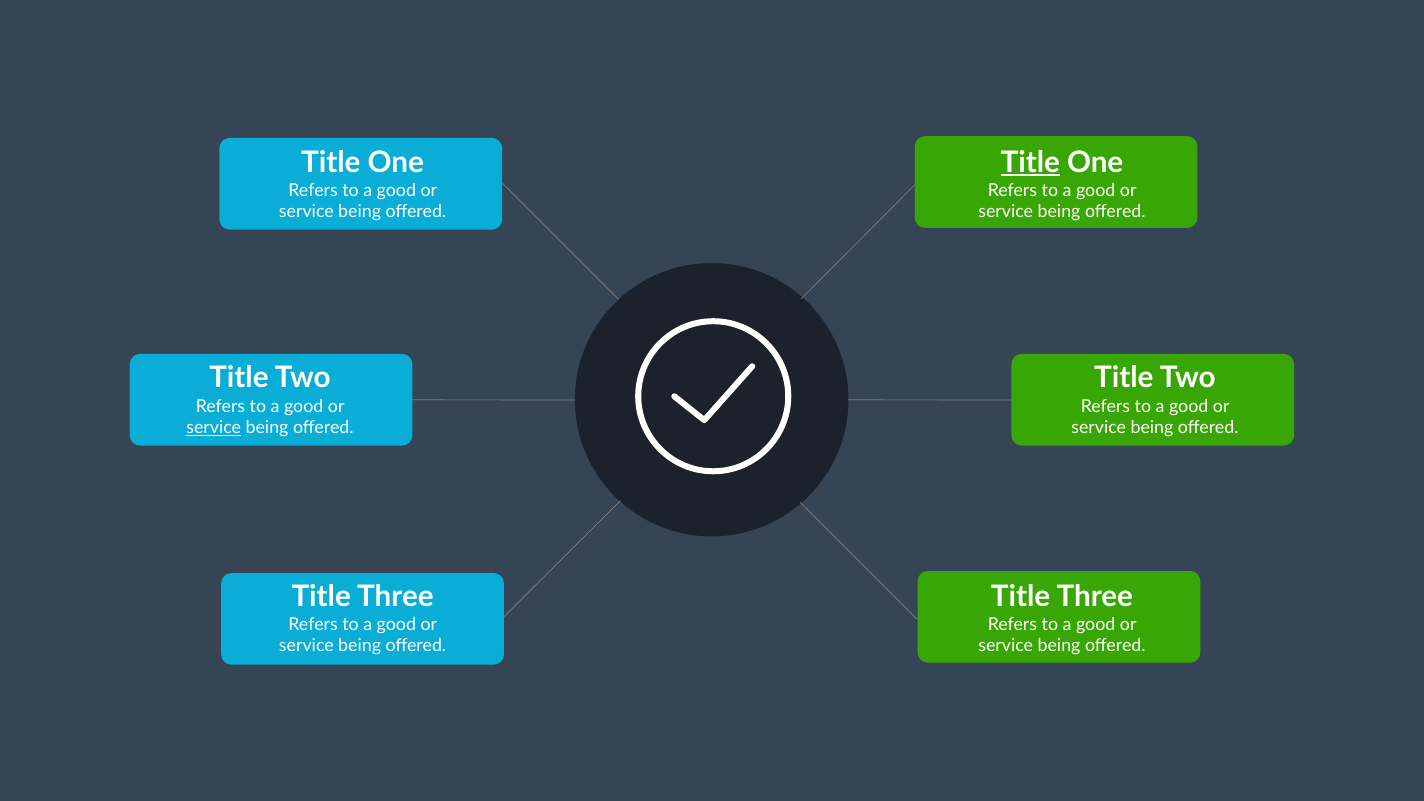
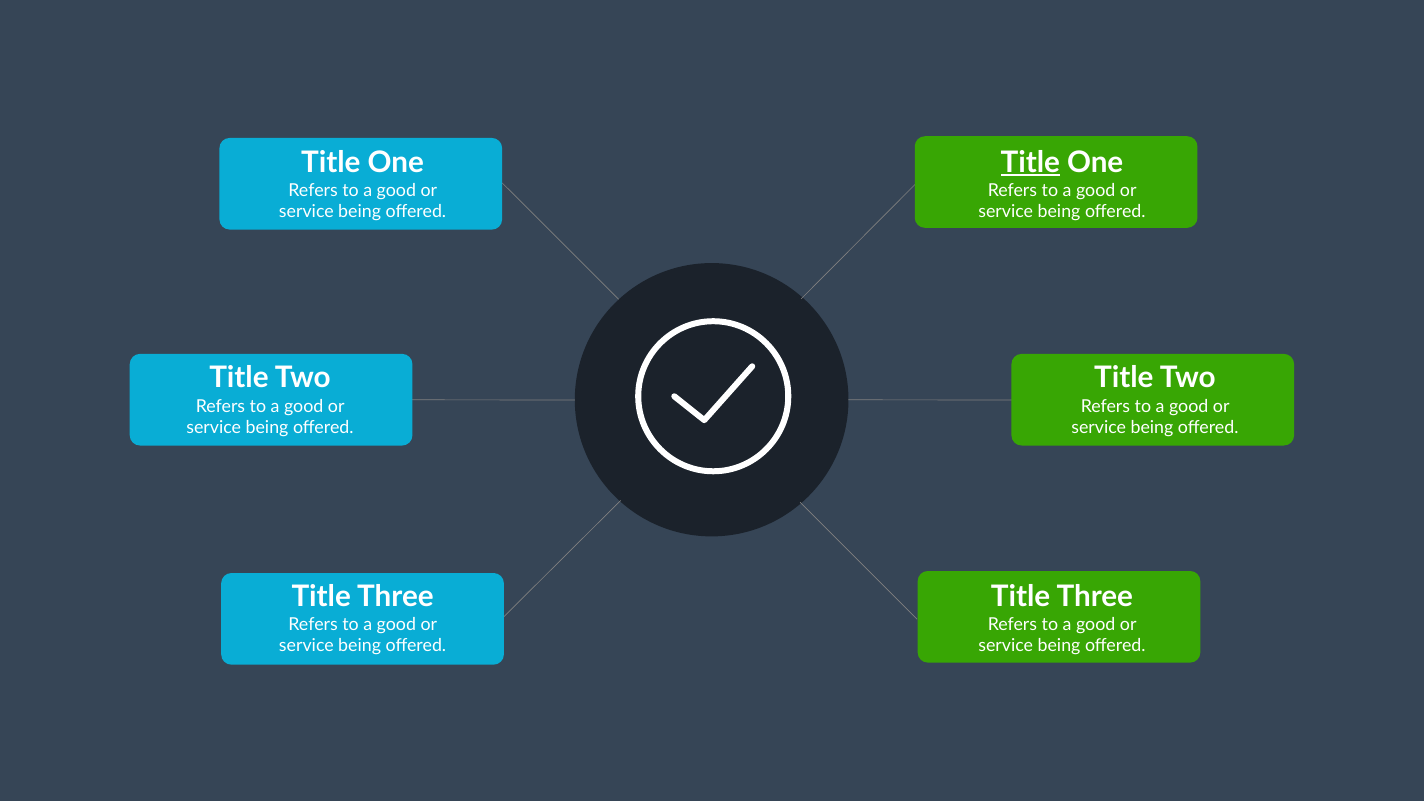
service underline: present -> none (214, 428)
